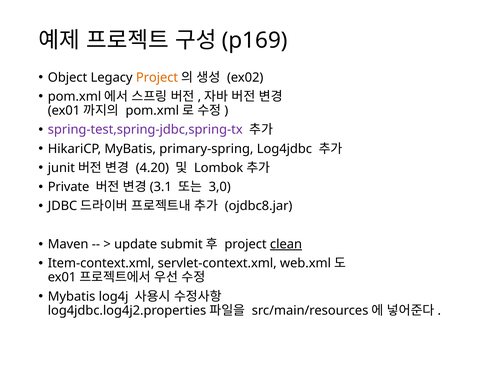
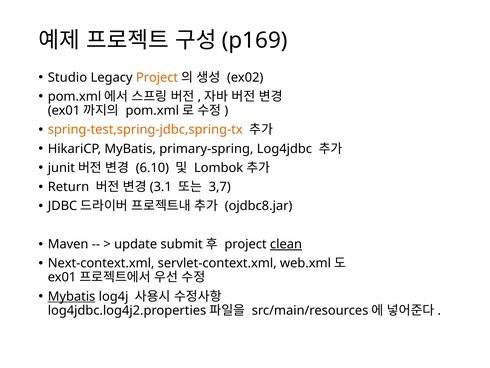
Object: Object -> Studio (67, 77)
spring-test,spring-jdbc,spring-tx colour: purple -> orange (145, 129)
4.20: 4.20 -> 6.10 (152, 168)
Private: Private -> Return (68, 187)
3,0: 3,0 -> 3,7 (220, 187)
Item-context.xml: Item-context.xml -> Next-context.xml (101, 263)
Mybatis underline: none -> present (72, 296)
